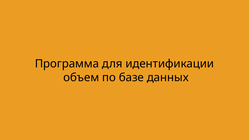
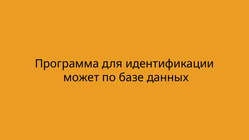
объем: объем -> может (81, 78)
